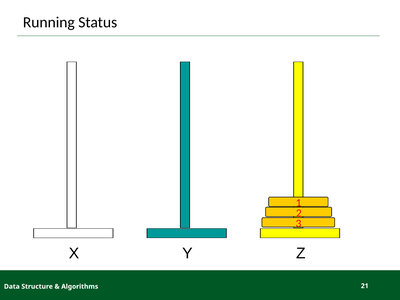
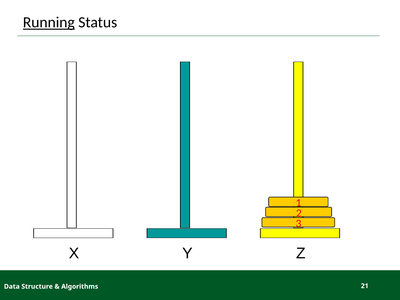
Running underline: none -> present (49, 22)
